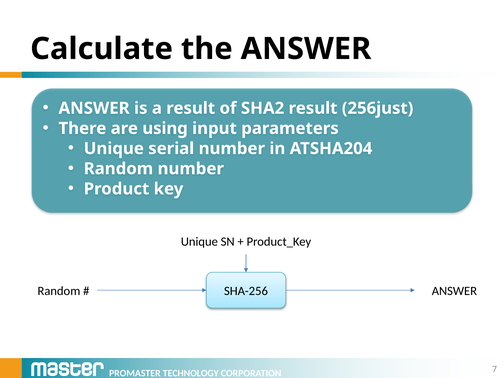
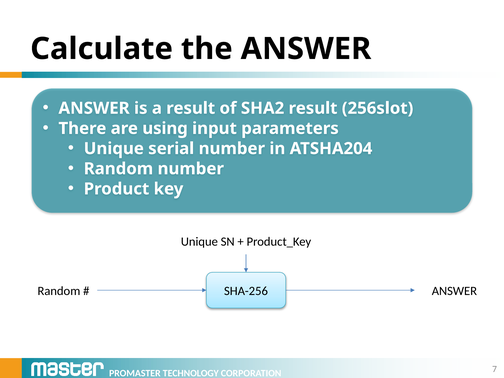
256just: 256just -> 256slot (378, 108)
